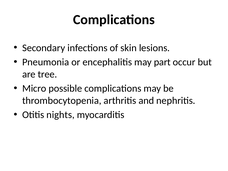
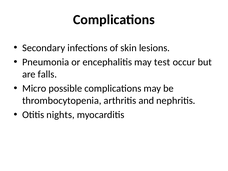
part: part -> test (162, 62)
tree: tree -> falls (47, 74)
